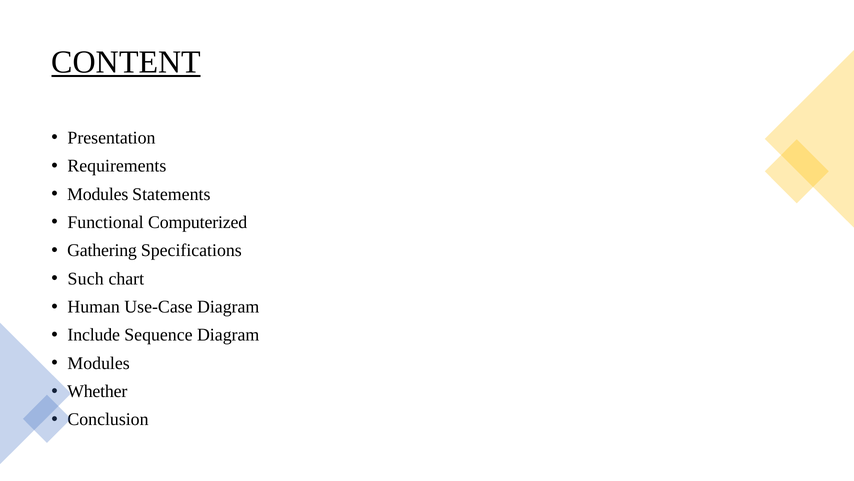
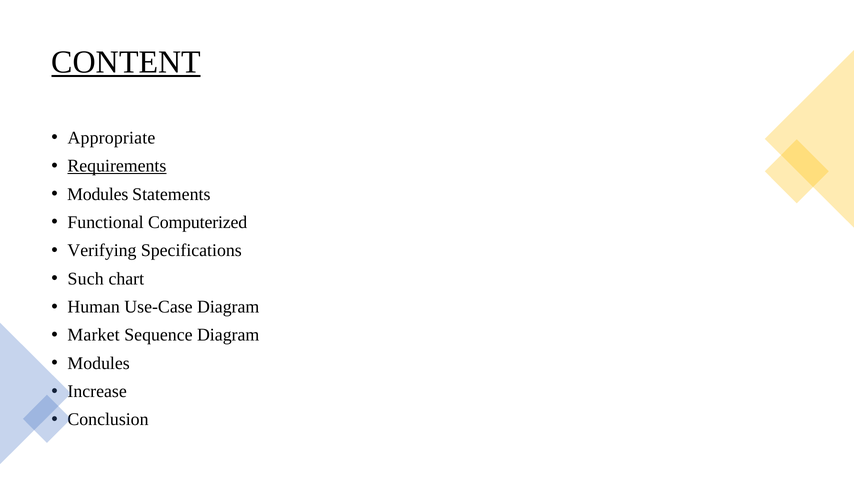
Presentation: Presentation -> Appropriate (111, 138)
Requirements underline: none -> present (117, 166)
Gathering: Gathering -> Verifying (102, 250)
Include: Include -> Market (94, 335)
Whether: Whether -> Increase (97, 391)
